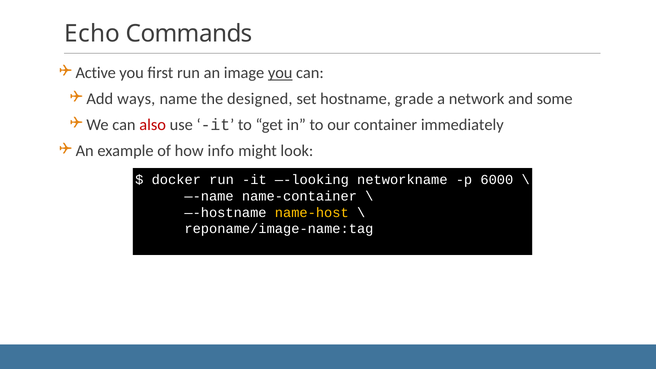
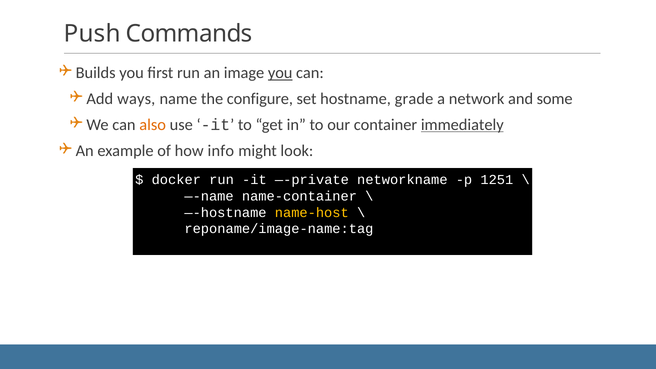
Echo: Echo -> Push (92, 34)
Active: Active -> Builds (96, 73)
designed: designed -> configure (260, 99)
also colour: red -> orange (153, 125)
immediately underline: none -> present (462, 125)
—-looking: —-looking -> —-private (312, 180)
6000: 6000 -> 1251 (497, 180)
